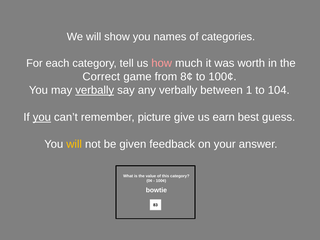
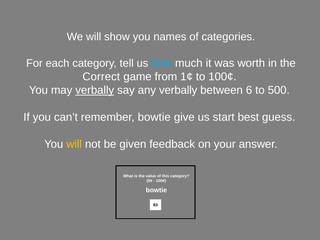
how colour: pink -> light blue (162, 63)
8¢: 8¢ -> 1¢ (187, 77)
1: 1 -> 6 (249, 90)
104: 104 -> 500 (279, 90)
you underline: present -> none (42, 117)
remember picture: picture -> bowtie (154, 117)
earn: earn -> start (224, 117)
